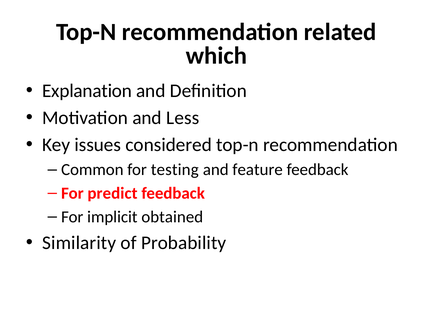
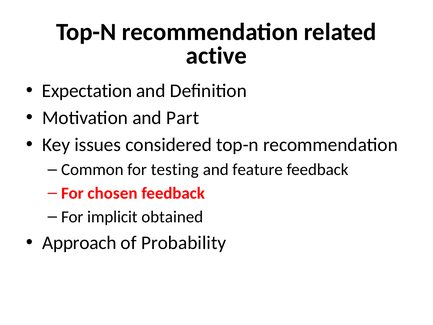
which: which -> active (216, 56)
Explanation: Explanation -> Expectation (87, 91)
Less: Less -> Part (183, 118)
predict: predict -> chosen (112, 193)
Similarity: Similarity -> Approach (79, 242)
